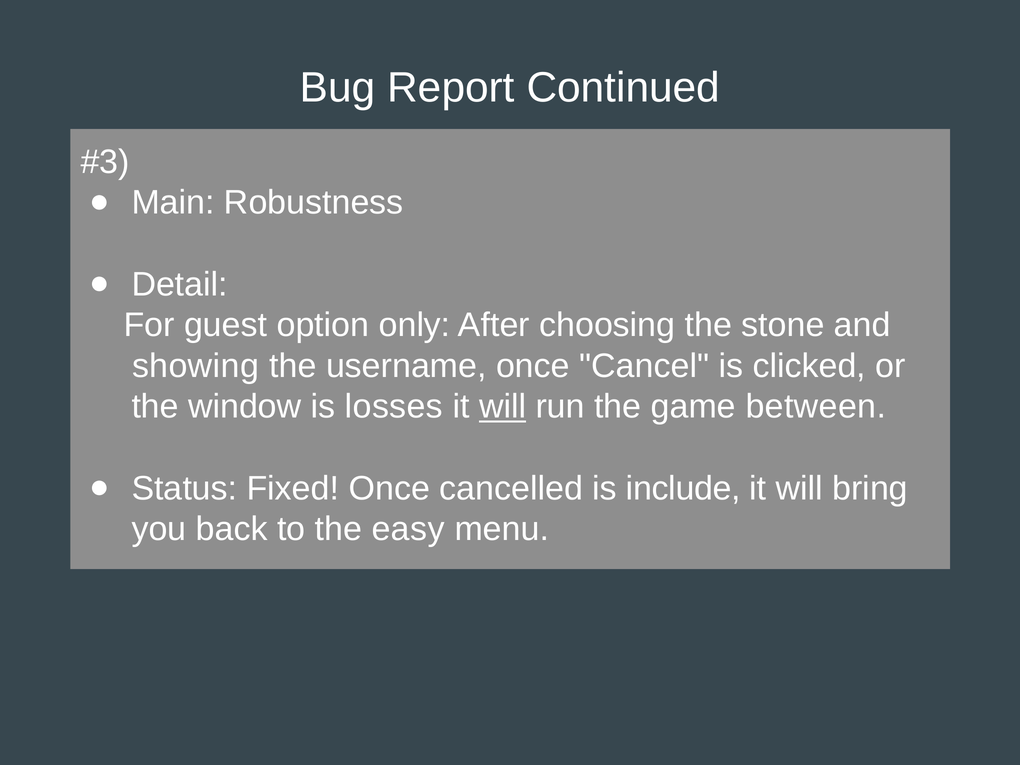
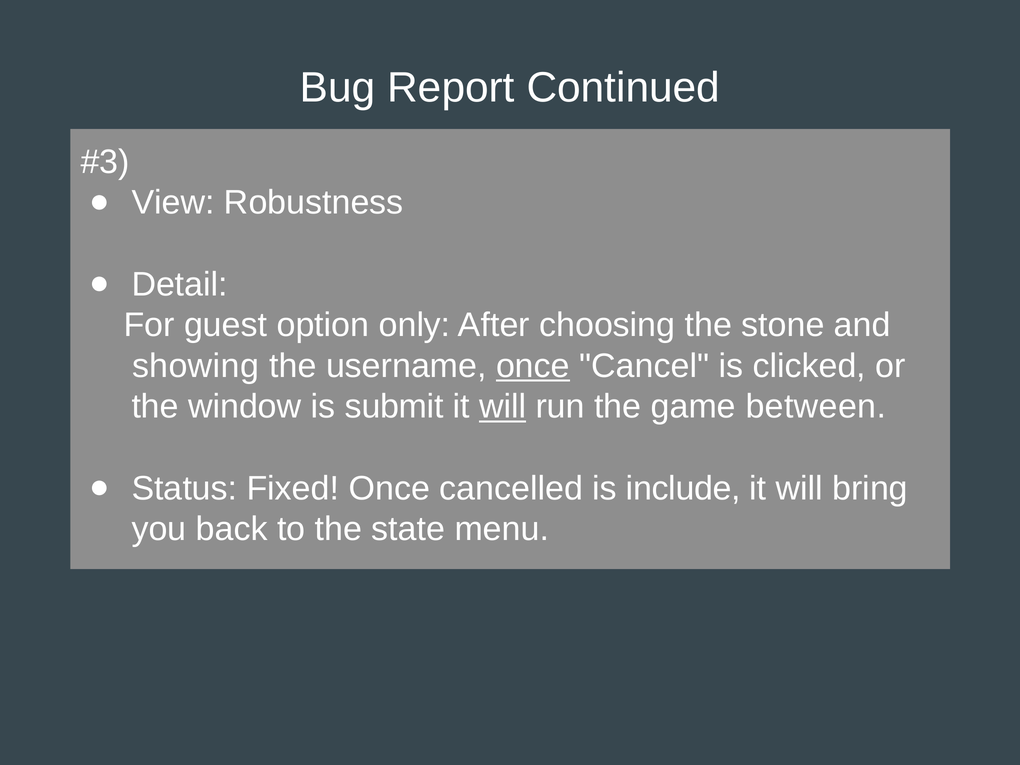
Main: Main -> View (173, 203)
once underline: none -> present (533, 366)
losses: losses -> submit (394, 407)
easy: easy -> state (408, 529)
